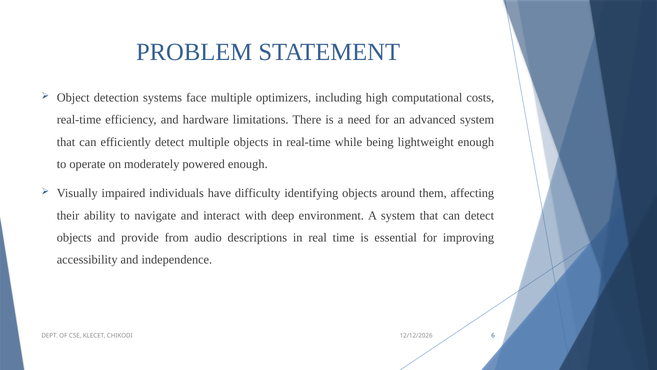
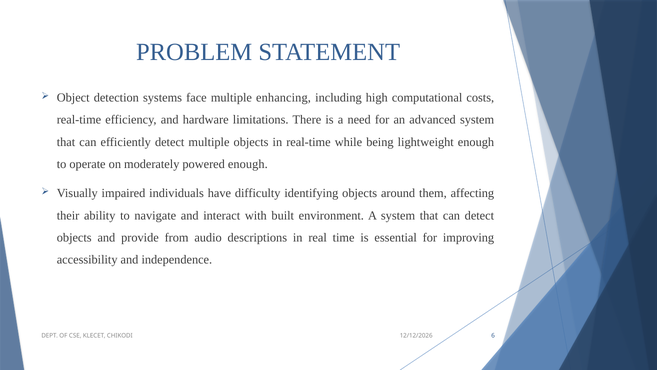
optimizers: optimizers -> enhancing (283, 98)
deep: deep -> built (283, 215)
